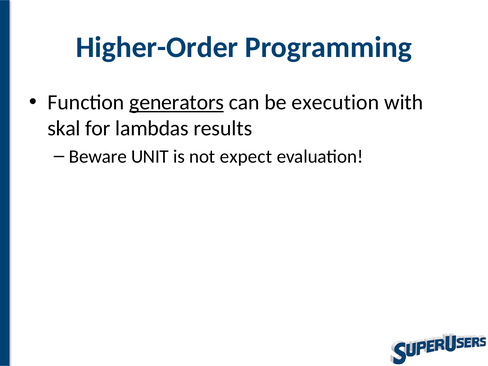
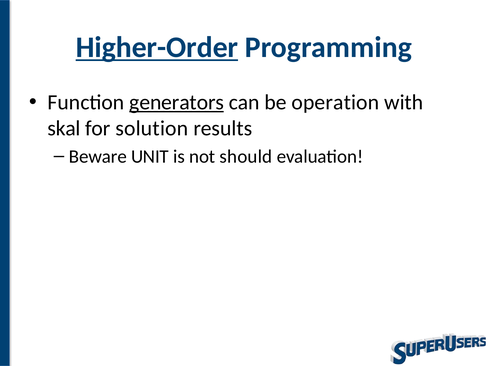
Higher-Order underline: none -> present (157, 47)
execution: execution -> operation (335, 102)
lambdas: lambdas -> solution (152, 128)
expect: expect -> should (246, 156)
